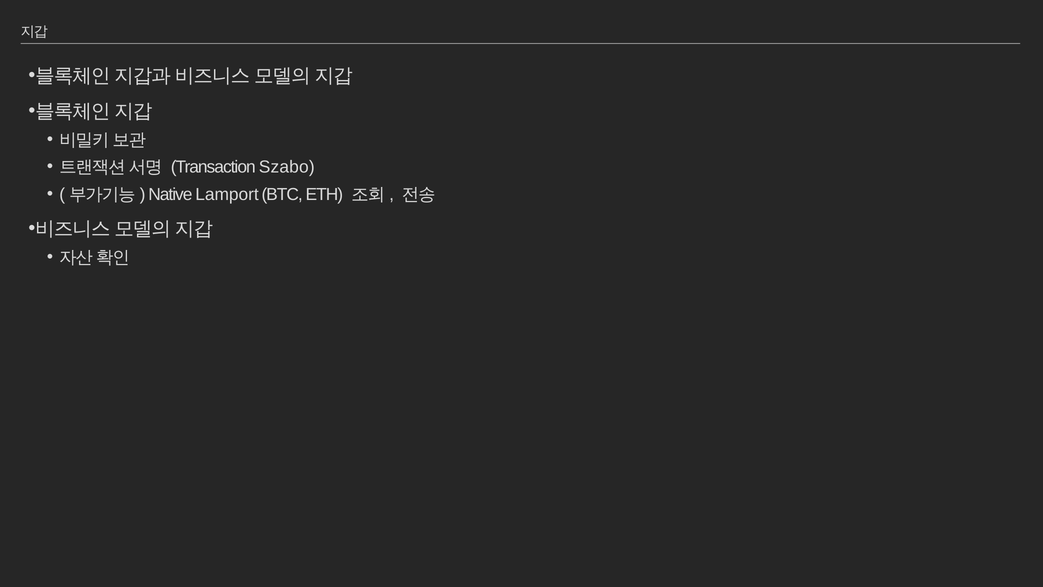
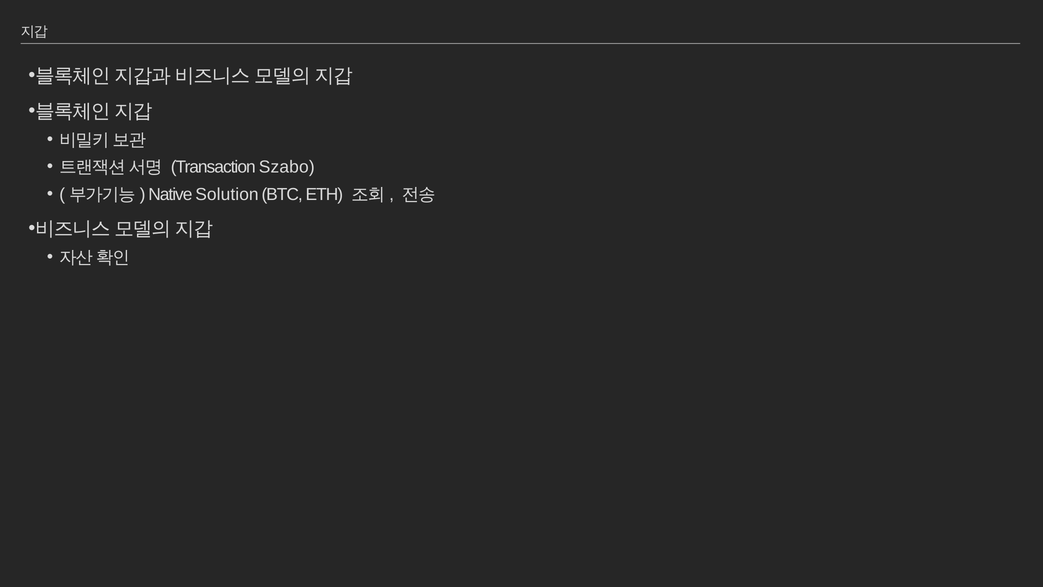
Lamport: Lamport -> Solution (227, 194)
